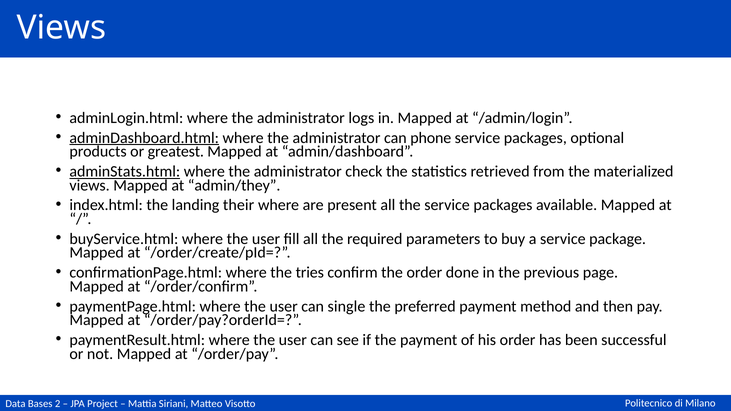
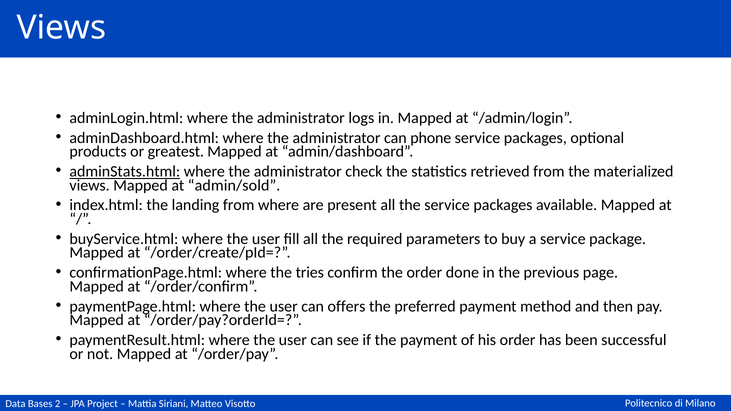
adminDashboard.html underline: present -> none (144, 138)
admin/they: admin/they -> admin/sold (234, 185)
landing their: their -> from (239, 205)
single: single -> offers (347, 306)
